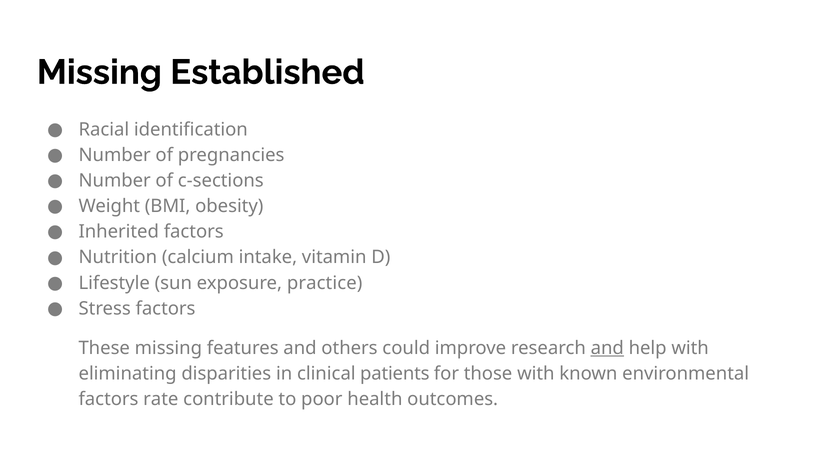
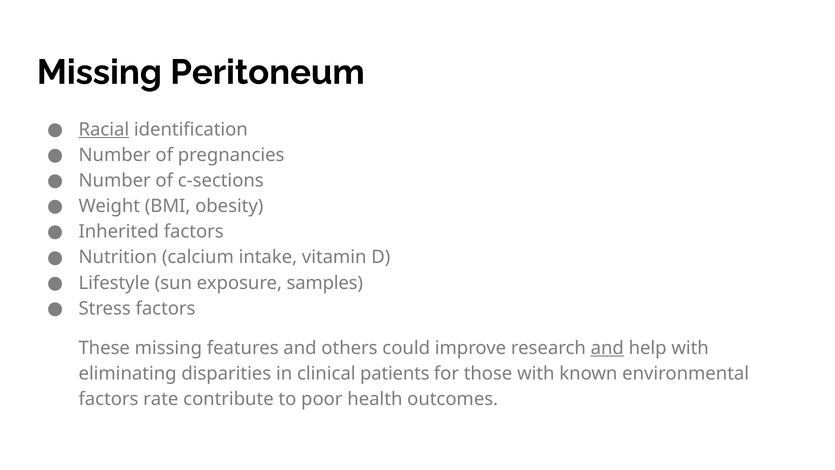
Established: Established -> Peritoneum (268, 72)
Racial underline: none -> present (104, 129)
practice: practice -> samples (325, 283)
